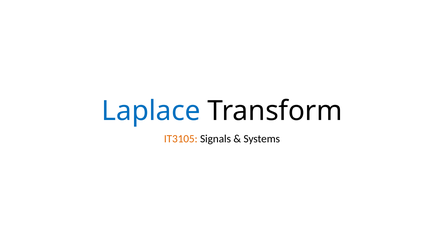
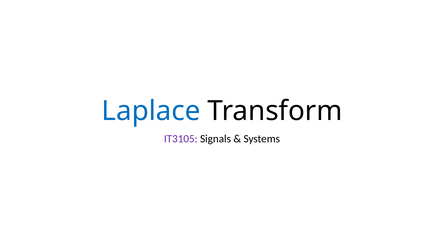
IT3105 colour: orange -> purple (181, 139)
